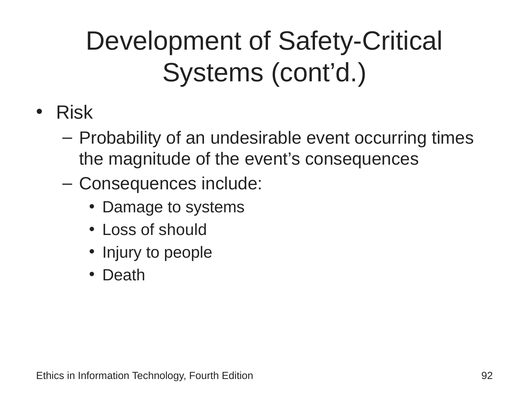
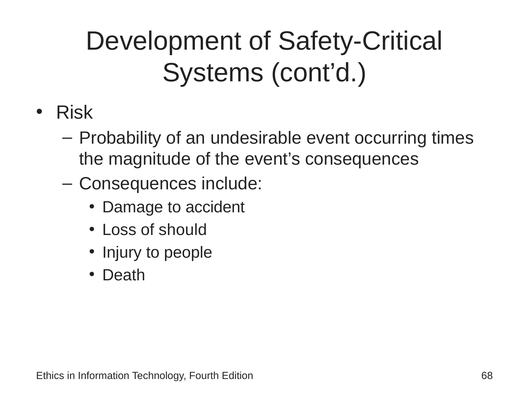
to systems: systems -> accident (215, 207)
92: 92 -> 68 (487, 375)
